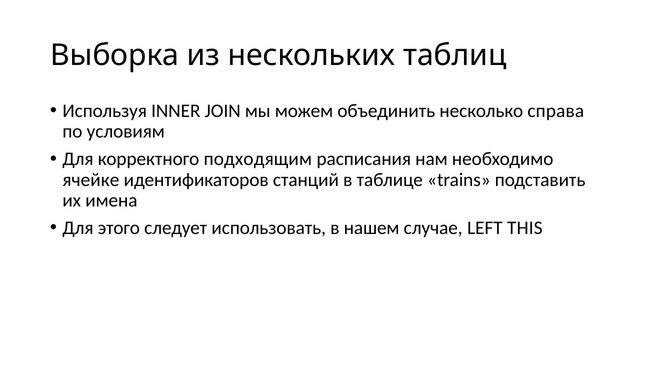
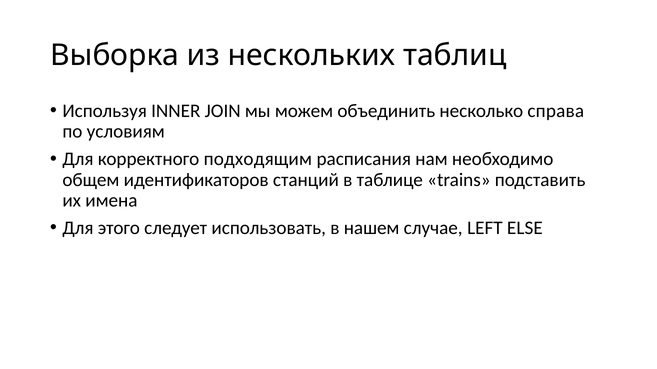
ячейке: ячейке -> общем (91, 180)
THIS: THIS -> ELSE (525, 228)
